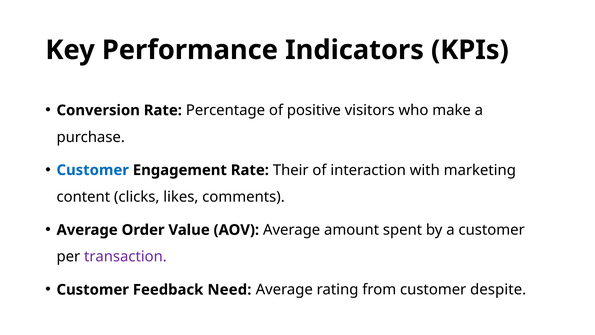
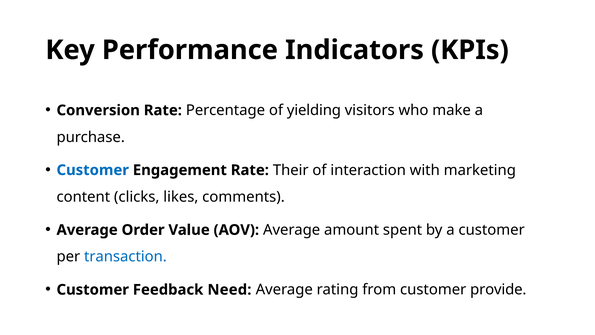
positive: positive -> yielding (314, 110)
transaction colour: purple -> blue (125, 256)
despite: despite -> provide (498, 289)
